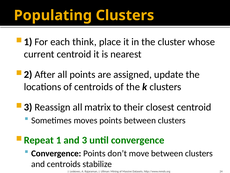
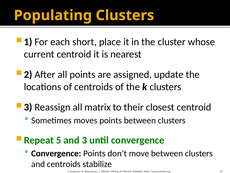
think: think -> short (85, 42)
1: 1 -> 5 (59, 140)
